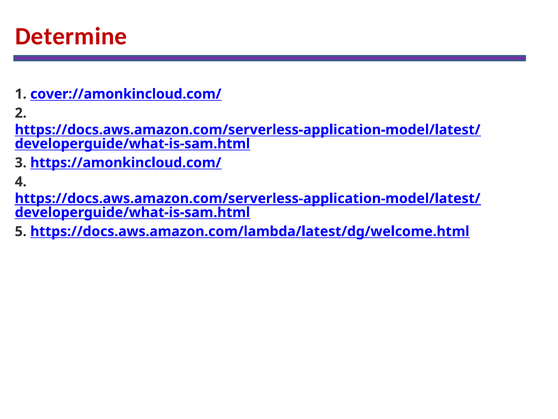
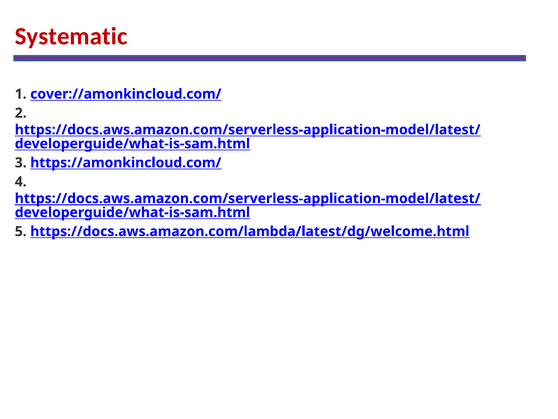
Determine: Determine -> Systematic (71, 36)
